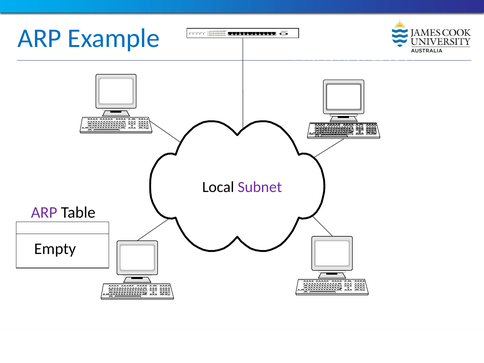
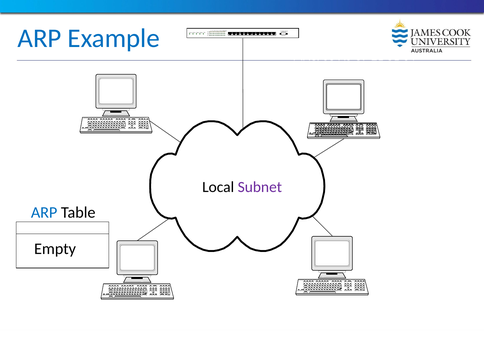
ARP colour: purple -> blue (44, 212)
